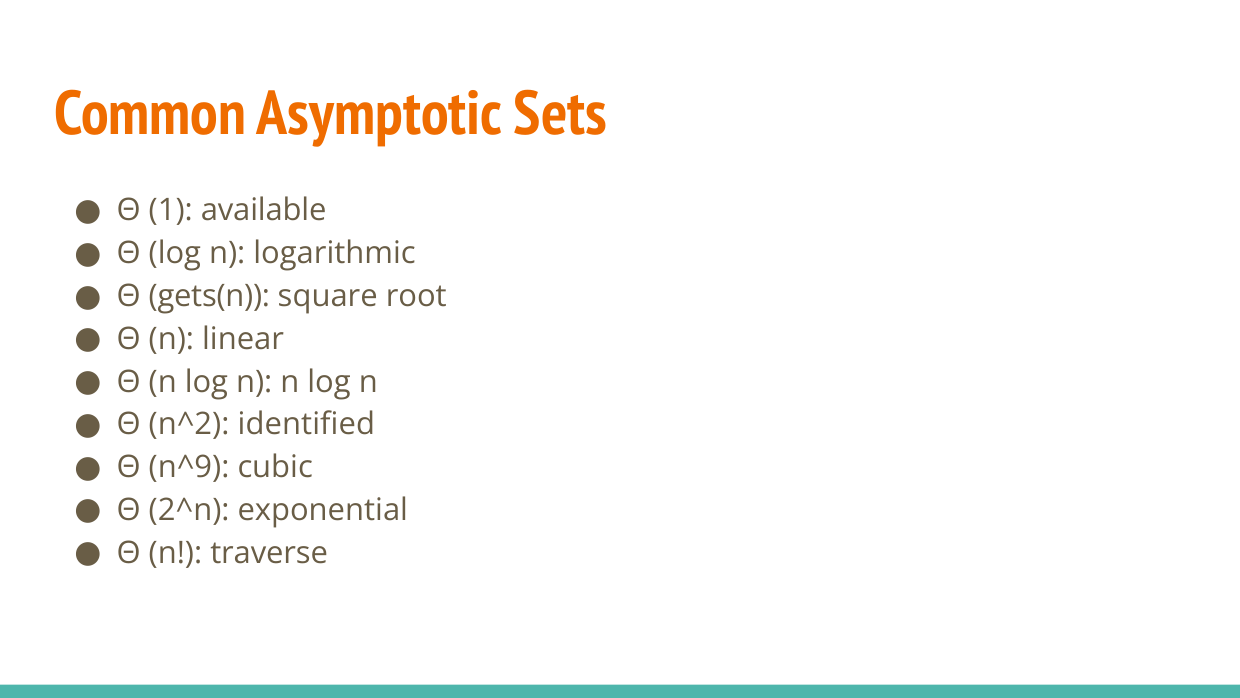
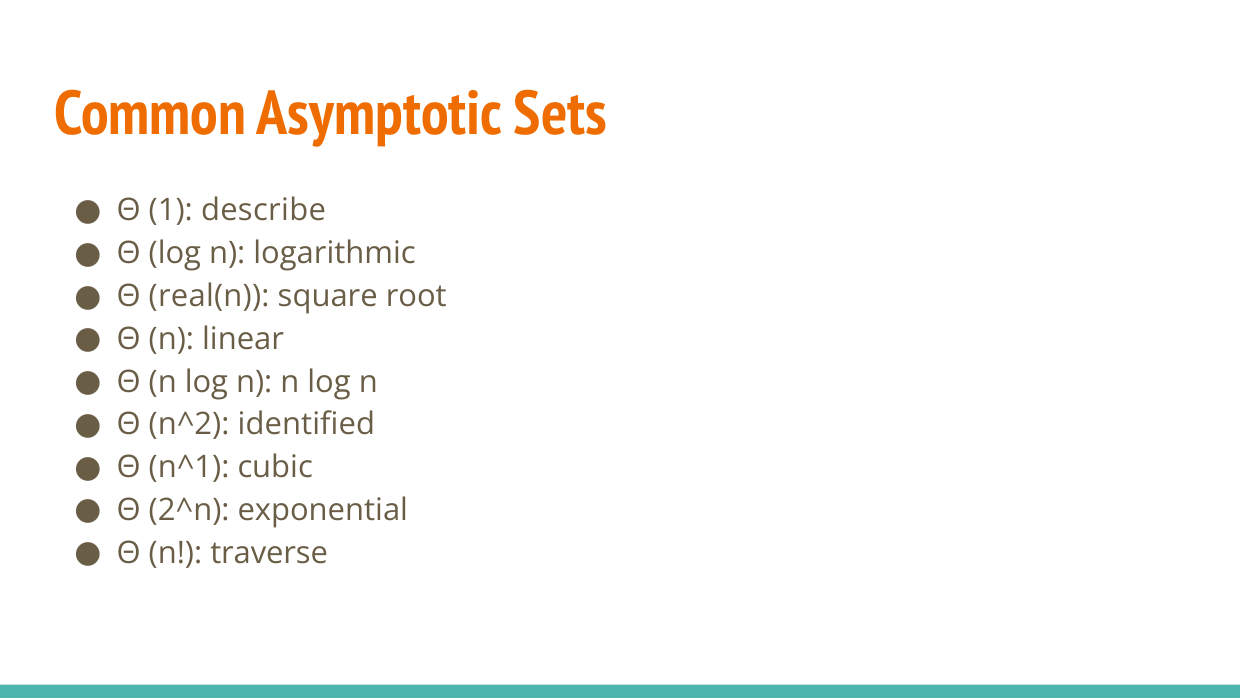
available: available -> describe (263, 210)
gets(n: gets(n -> real(n (209, 296)
n^9: n^9 -> n^1 (189, 467)
